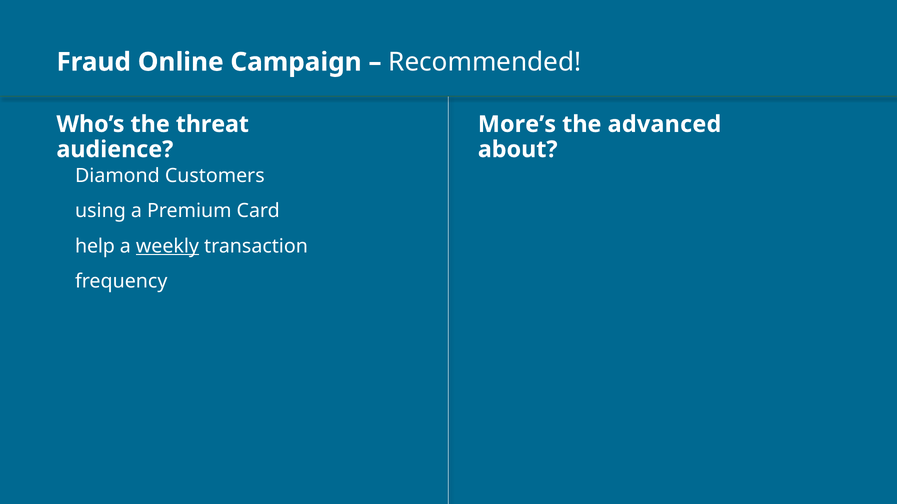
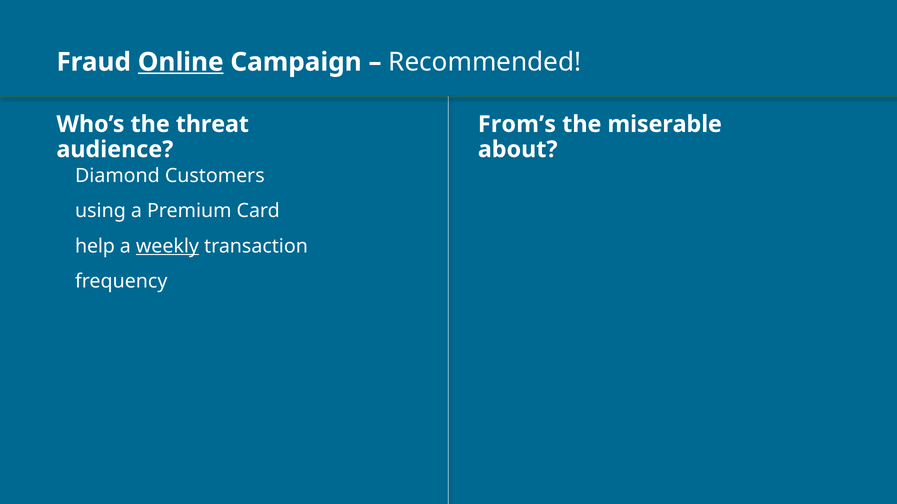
Online underline: none -> present (181, 62)
More’s: More’s -> From’s (517, 124)
advanced: advanced -> miserable (665, 124)
